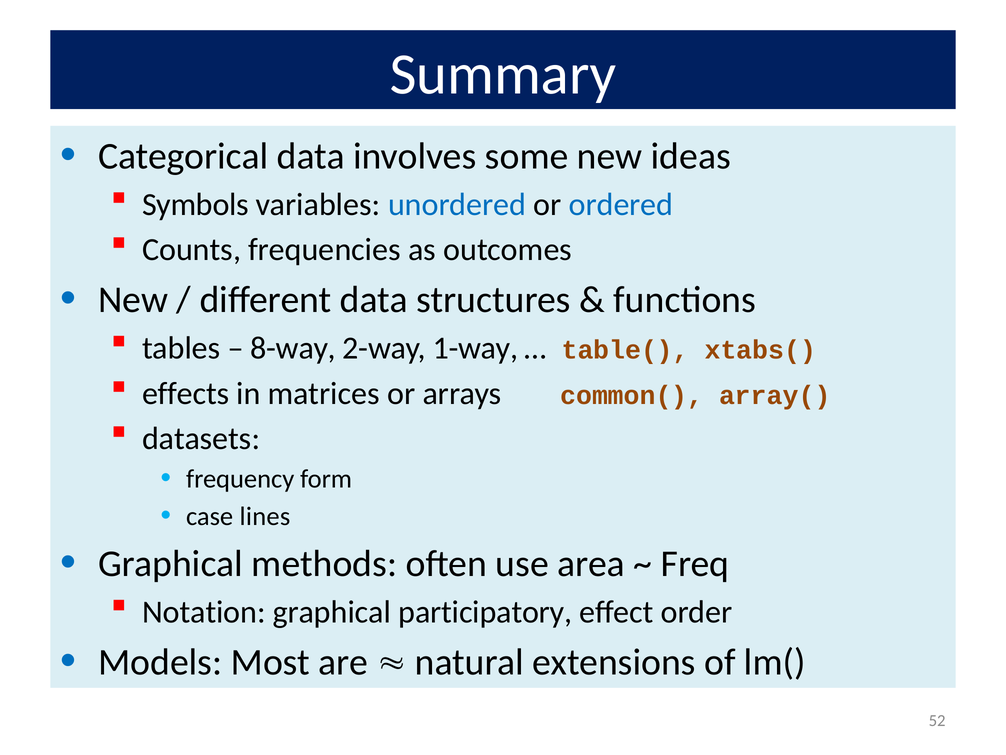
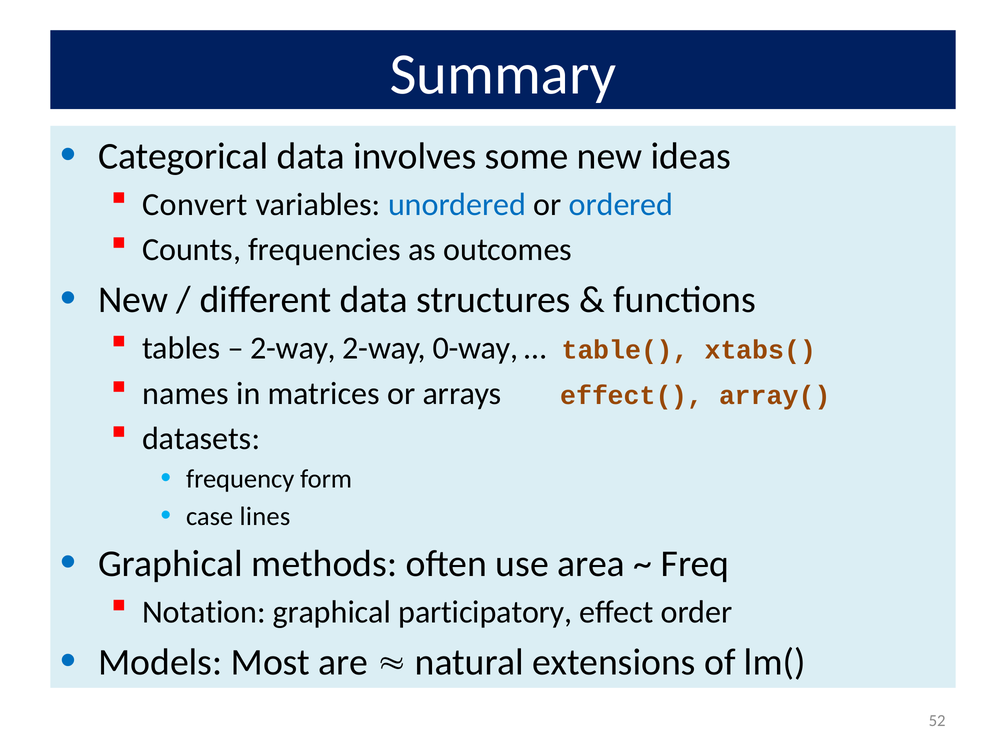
Symbols: Symbols -> Convert (195, 204)
8-way: 8-way -> 2-way (293, 348)
1-way: 1-way -> 0-way (475, 348)
effects: effects -> names (185, 393)
common(: common( -> effect( (632, 395)
